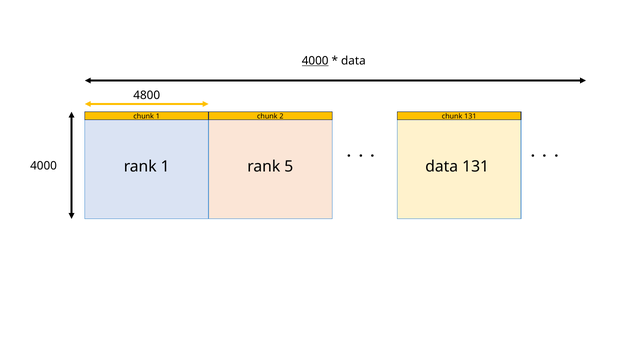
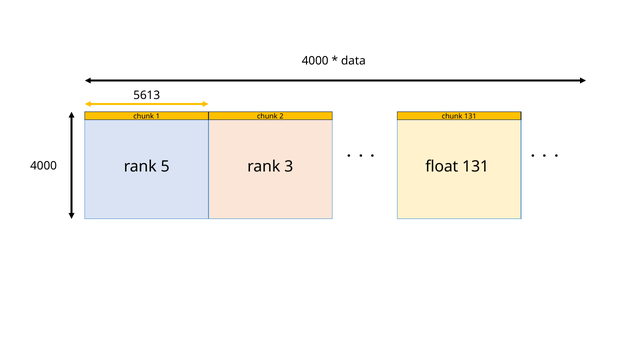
4000 underline: present -> none (315, 61)
4800: 4800 -> 5613 (147, 95)
rank 1: 1 -> 5 (165, 166)
5: 5 -> 3 (289, 166)
data: data -> float (442, 166)
